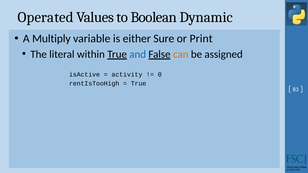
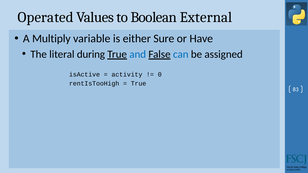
Dynamic: Dynamic -> External (206, 17)
Print: Print -> Have (201, 39)
within: within -> during (91, 54)
can colour: orange -> blue (181, 54)
